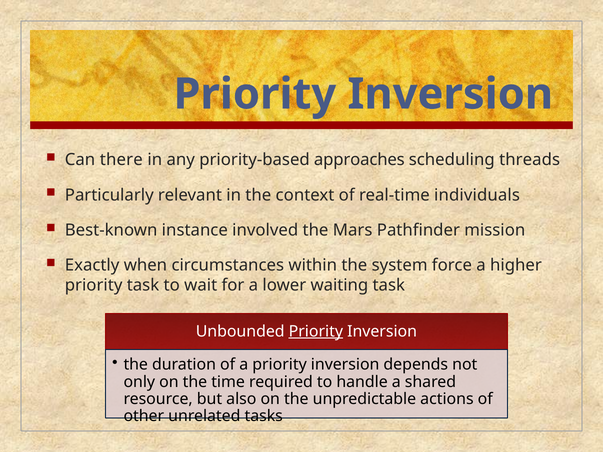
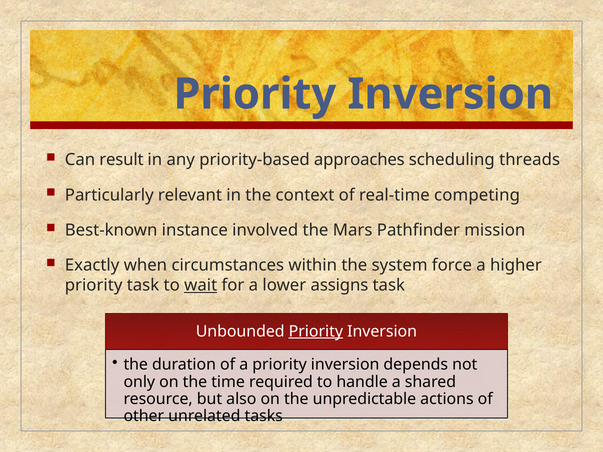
there: there -> result (121, 160)
individuals: individuals -> competing (477, 195)
wait underline: none -> present (201, 286)
waiting: waiting -> assigns (339, 286)
